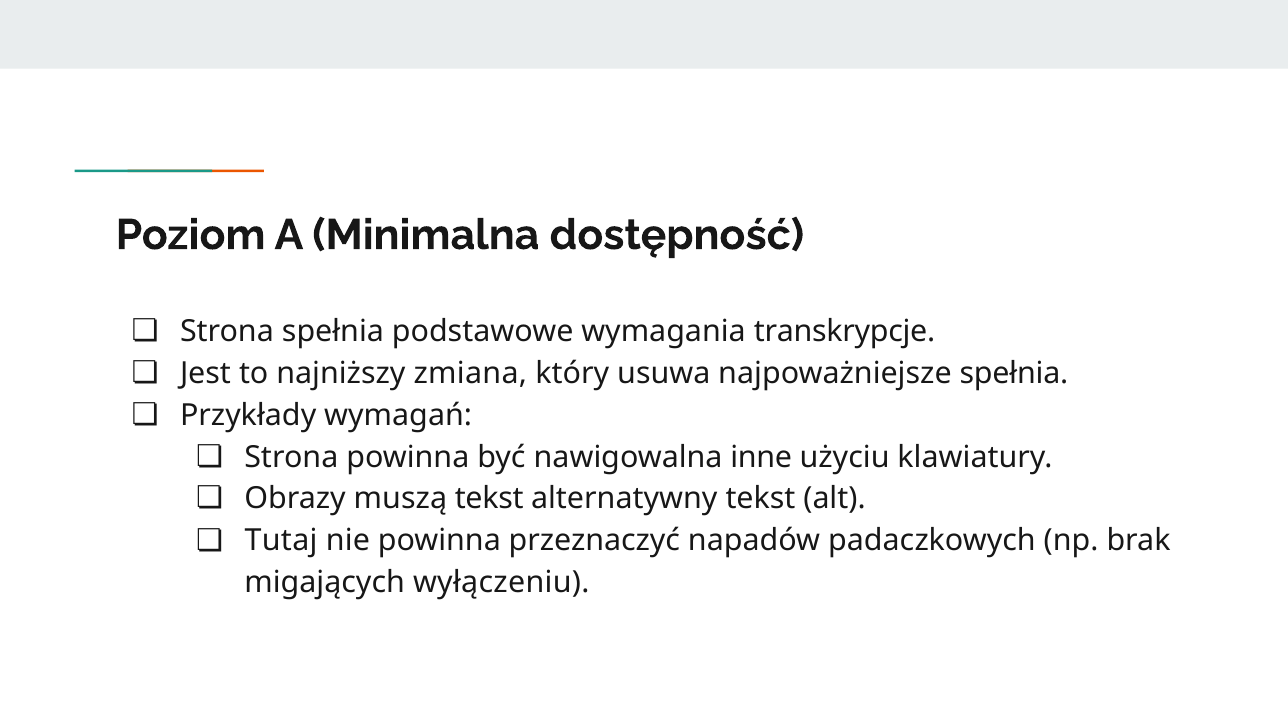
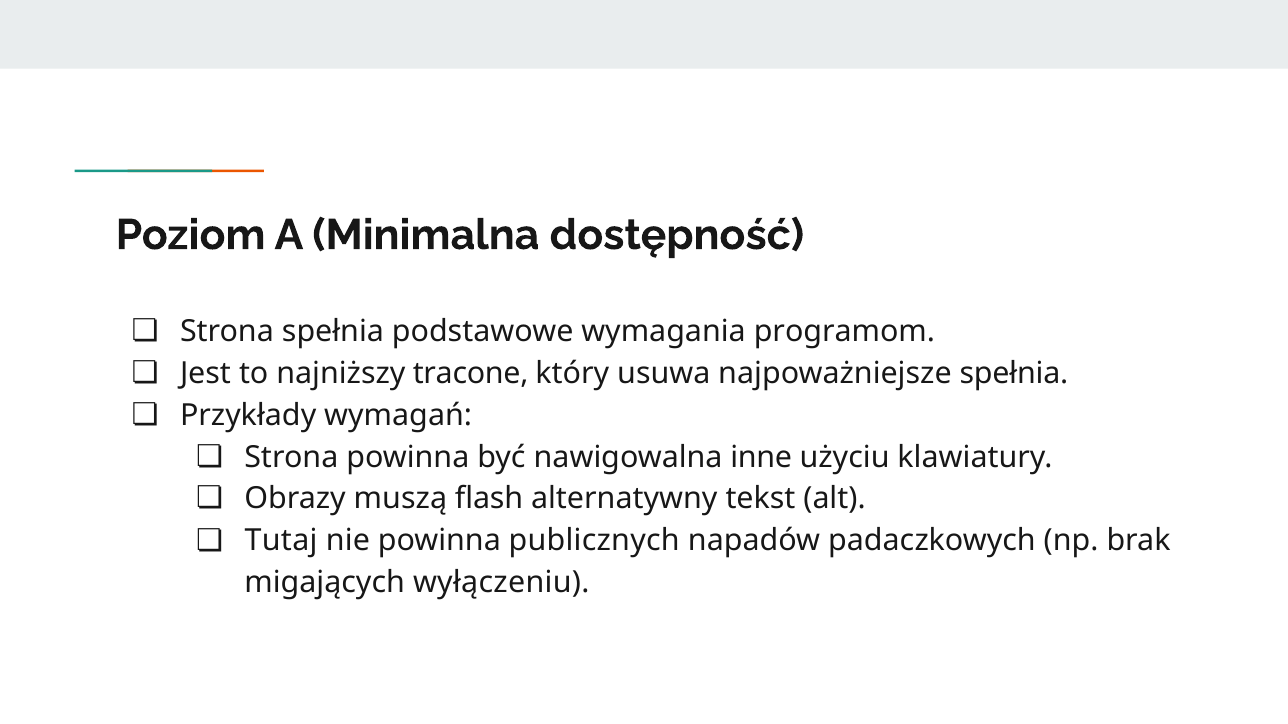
transkrypcje: transkrypcje -> programom (844, 332)
zmiana: zmiana -> tracone (471, 373)
muszą tekst: tekst -> flash (489, 499)
przeznaczyć: przeznaczyć -> publicznych (594, 541)
